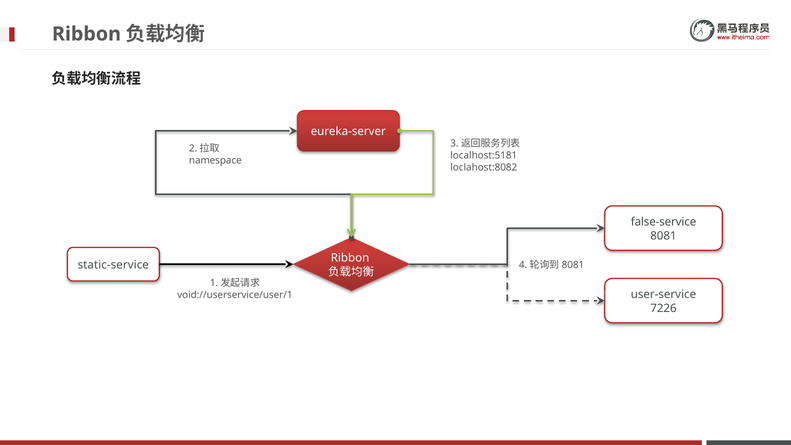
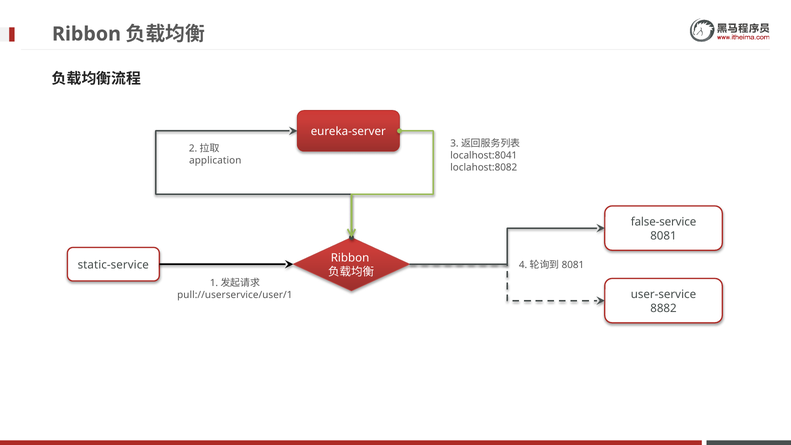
localhost:5181: localhost:5181 -> localhost:8041 (484, 156)
namespace: namespace -> application (215, 160)
void://userservice/user/1: void://userservice/user/1 -> pull://userservice/user/1 (235, 295)
7226: 7226 -> 8882 (663, 308)
